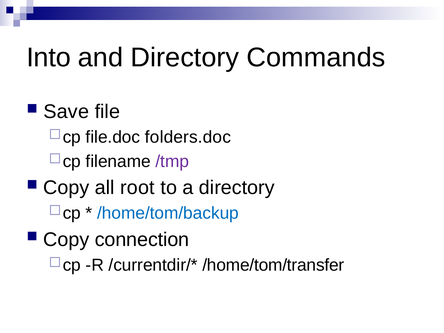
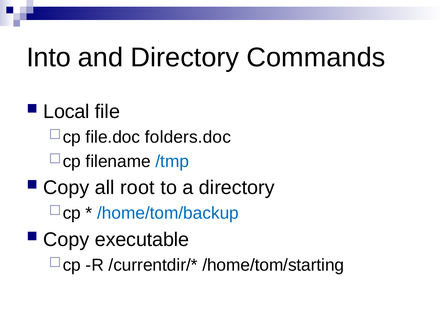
Save: Save -> Local (66, 112)
/tmp colour: purple -> blue (172, 161)
connection: connection -> executable (142, 239)
/home/tom/transfer: /home/tom/transfer -> /home/tom/starting (273, 265)
